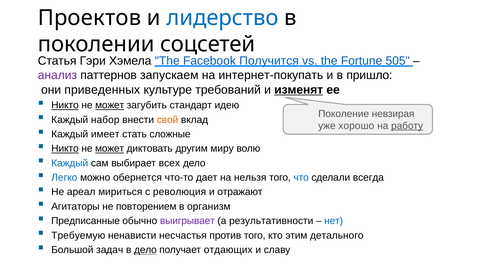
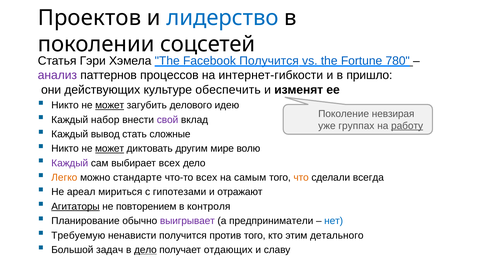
505: 505 -> 780 (398, 61)
запускаем: запускаем -> процессов (169, 75)
интернет-покупать: интернет-покупать -> интернет-гибкости (271, 75)
приведенных: приведенных -> действующих (102, 90)
требований: требований -> обеспечить (228, 90)
изменят underline: present -> none (299, 90)
Никто underline: present -> none (65, 105)
стандарт: стандарт -> делового (191, 105)
свой colour: orange -> purple (168, 120)
хорошо: хорошо -> группах (356, 126)
имеет: имеет -> вывод (105, 134)
Никто underline: present -> none (65, 149)
миру: миру -> мире (222, 149)
Каждый colour: blue -> purple (70, 163)
Легко colour: blue -> orange (64, 178)
обернется: обернется -> стандарте (137, 178)
что-то дает: дает -> всех (207, 178)
нельзя: нельзя -> самым (250, 178)
что colour: blue -> orange (301, 178)
революция: революция -> гипотезами (180, 192)
Агитаторы underline: none -> present (75, 207)
организм: организм -> контроля (209, 207)
Предписанные: Предписанные -> Планирование (85, 221)
результативности: результативности -> предприниматели (271, 221)
ненависти несчастья: несчастья -> получится (183, 235)
